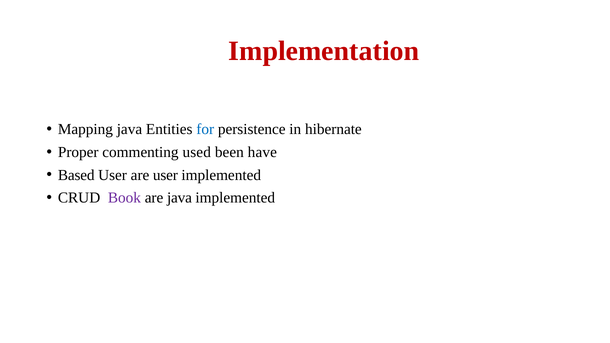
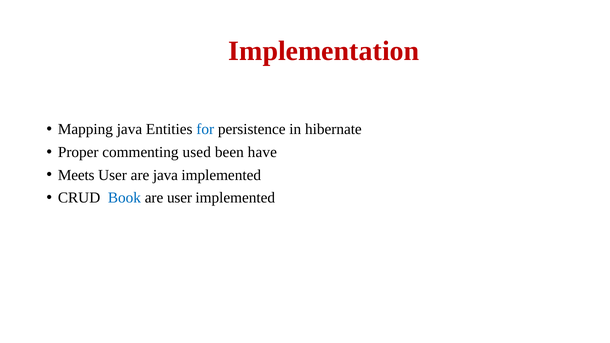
Based: Based -> Meets (76, 175)
are user: user -> java (165, 175)
Book colour: purple -> blue (124, 198)
are java: java -> user (179, 198)
